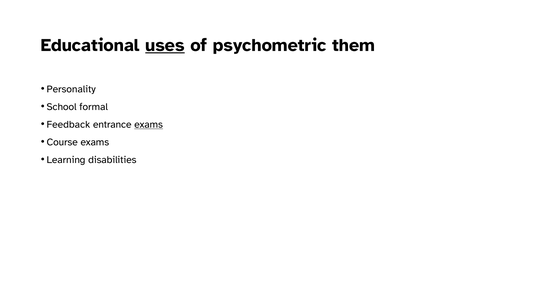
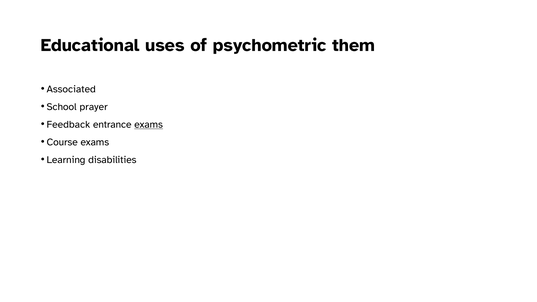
uses underline: present -> none (165, 45)
Personality: Personality -> Associated (71, 89)
formal: formal -> prayer (94, 107)
